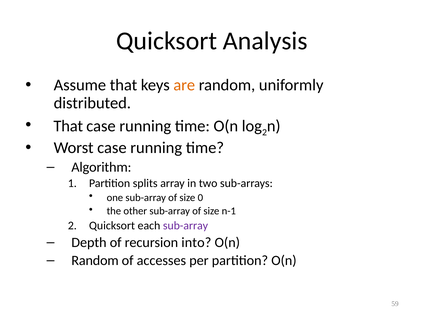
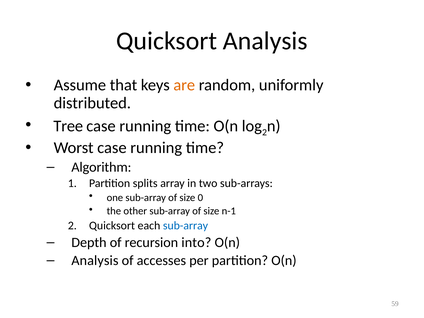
That: That -> Tree (68, 126)
sub-array colour: purple -> blue (186, 226)
Random: Random -> Analysis (95, 260)
